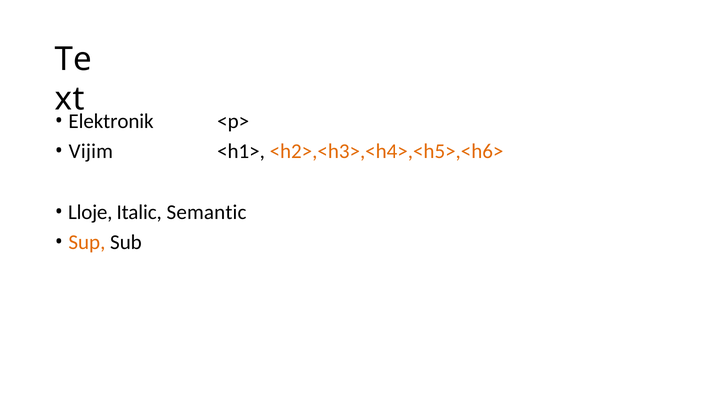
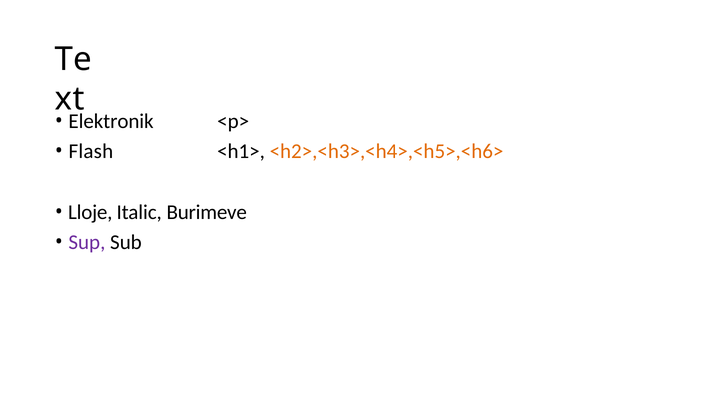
Vijim: Vijim -> Flash (91, 151)
Semantic: Semantic -> Burimeve (207, 212)
Sup colour: orange -> purple (87, 242)
